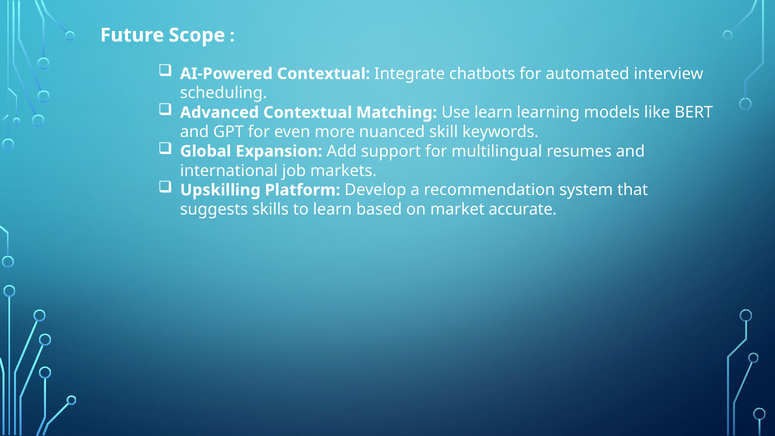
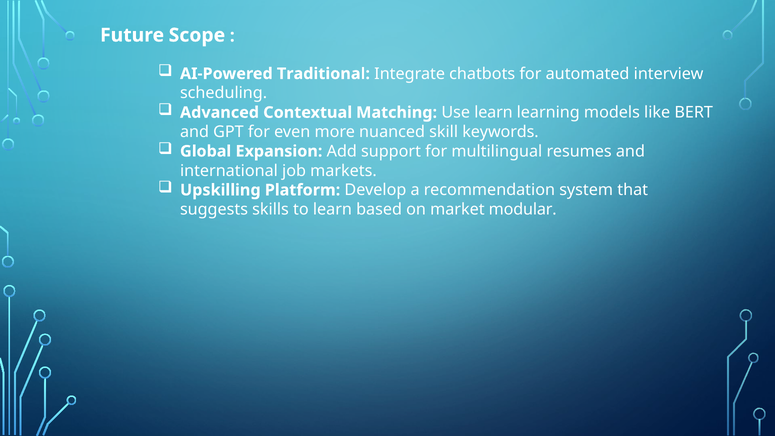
AI-Powered Contextual: Contextual -> Traditional (323, 74)
accurate: accurate -> modular (523, 209)
